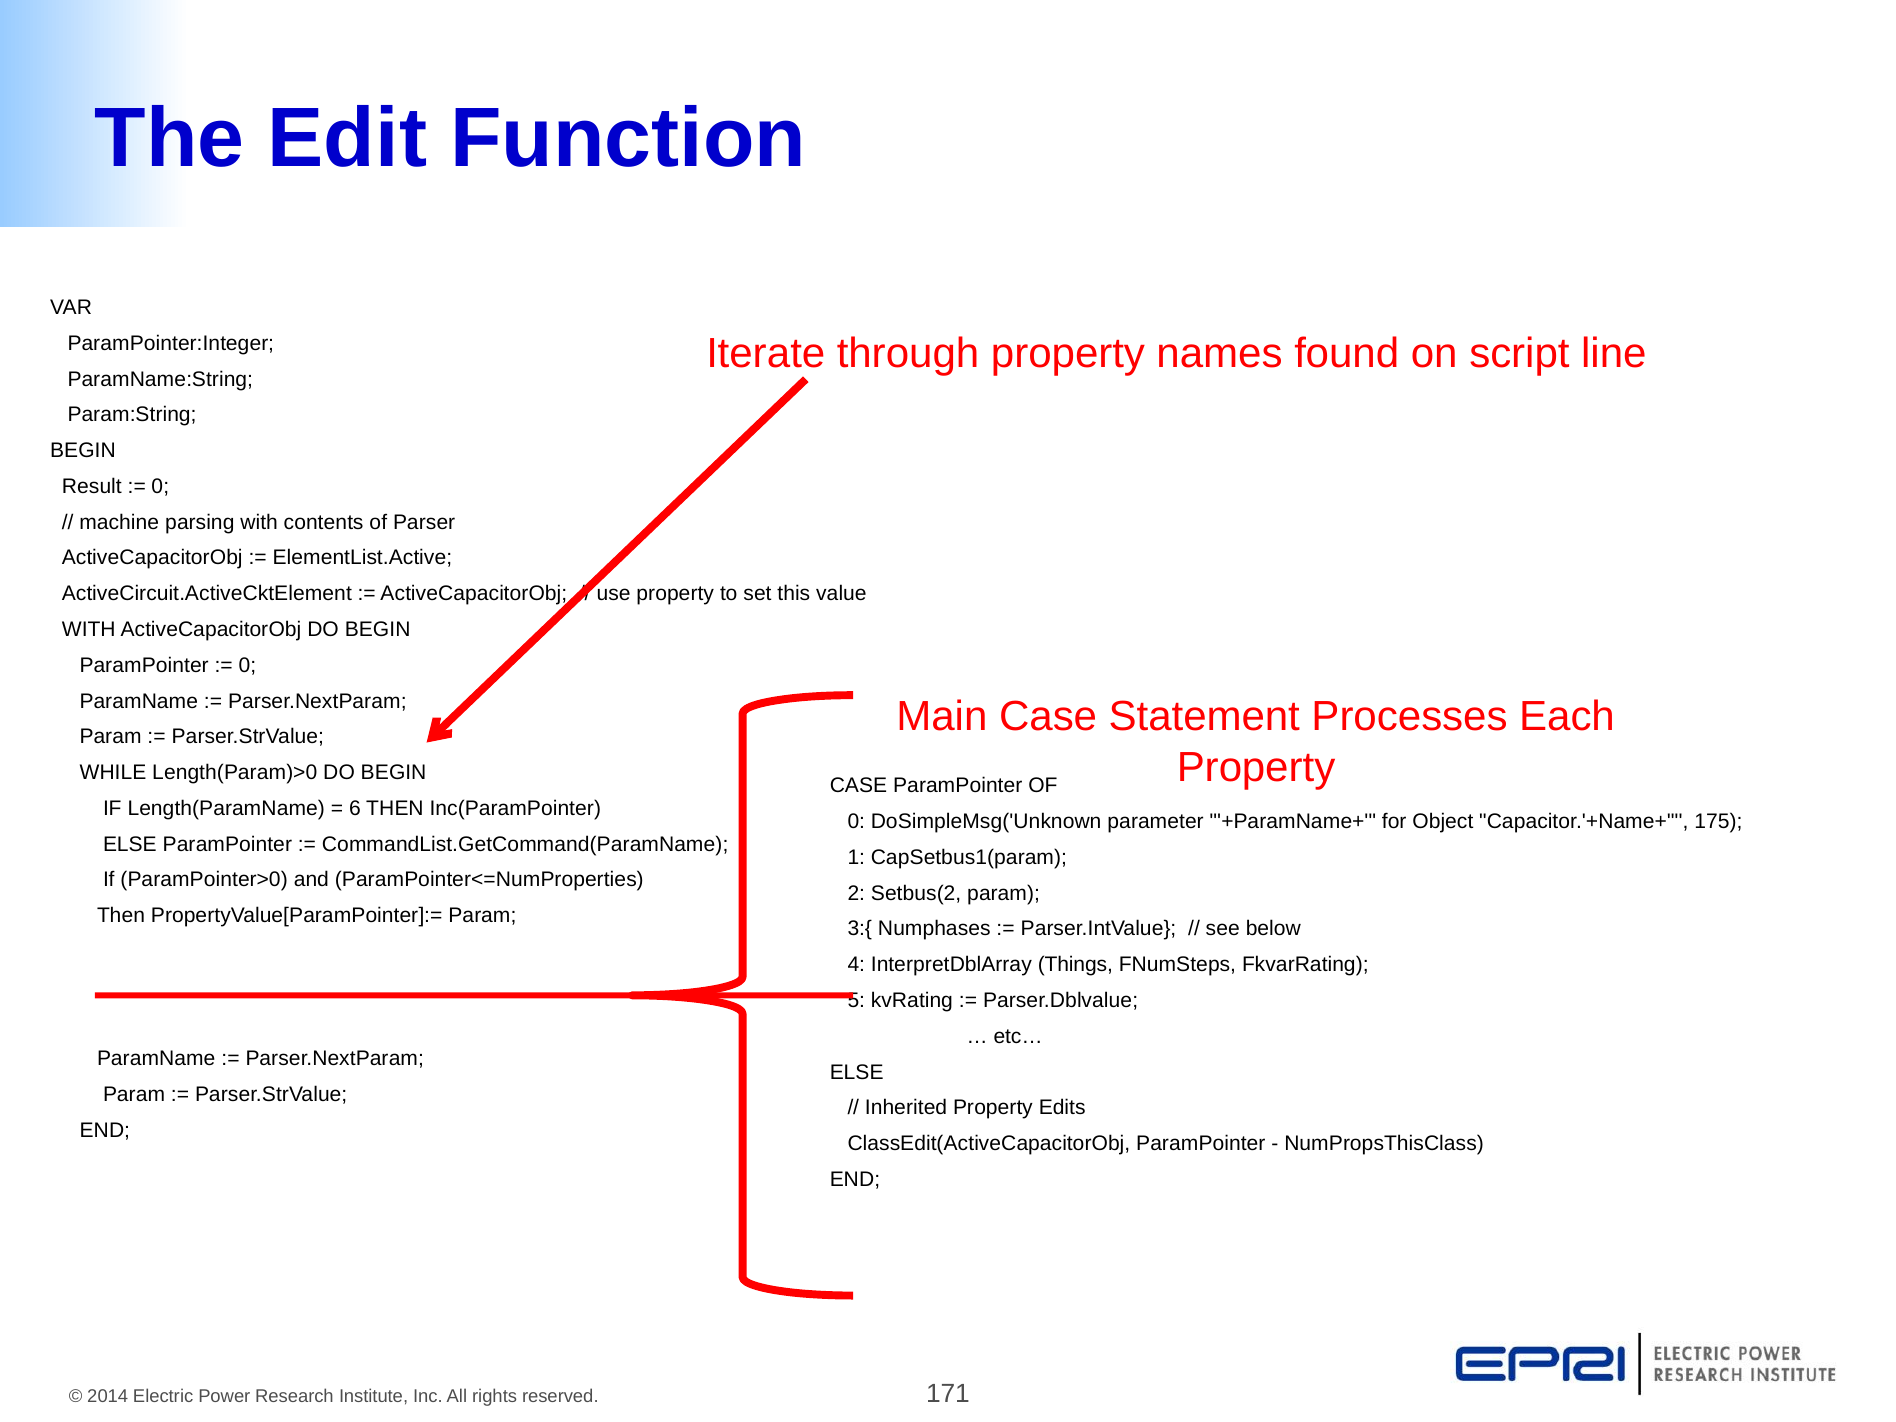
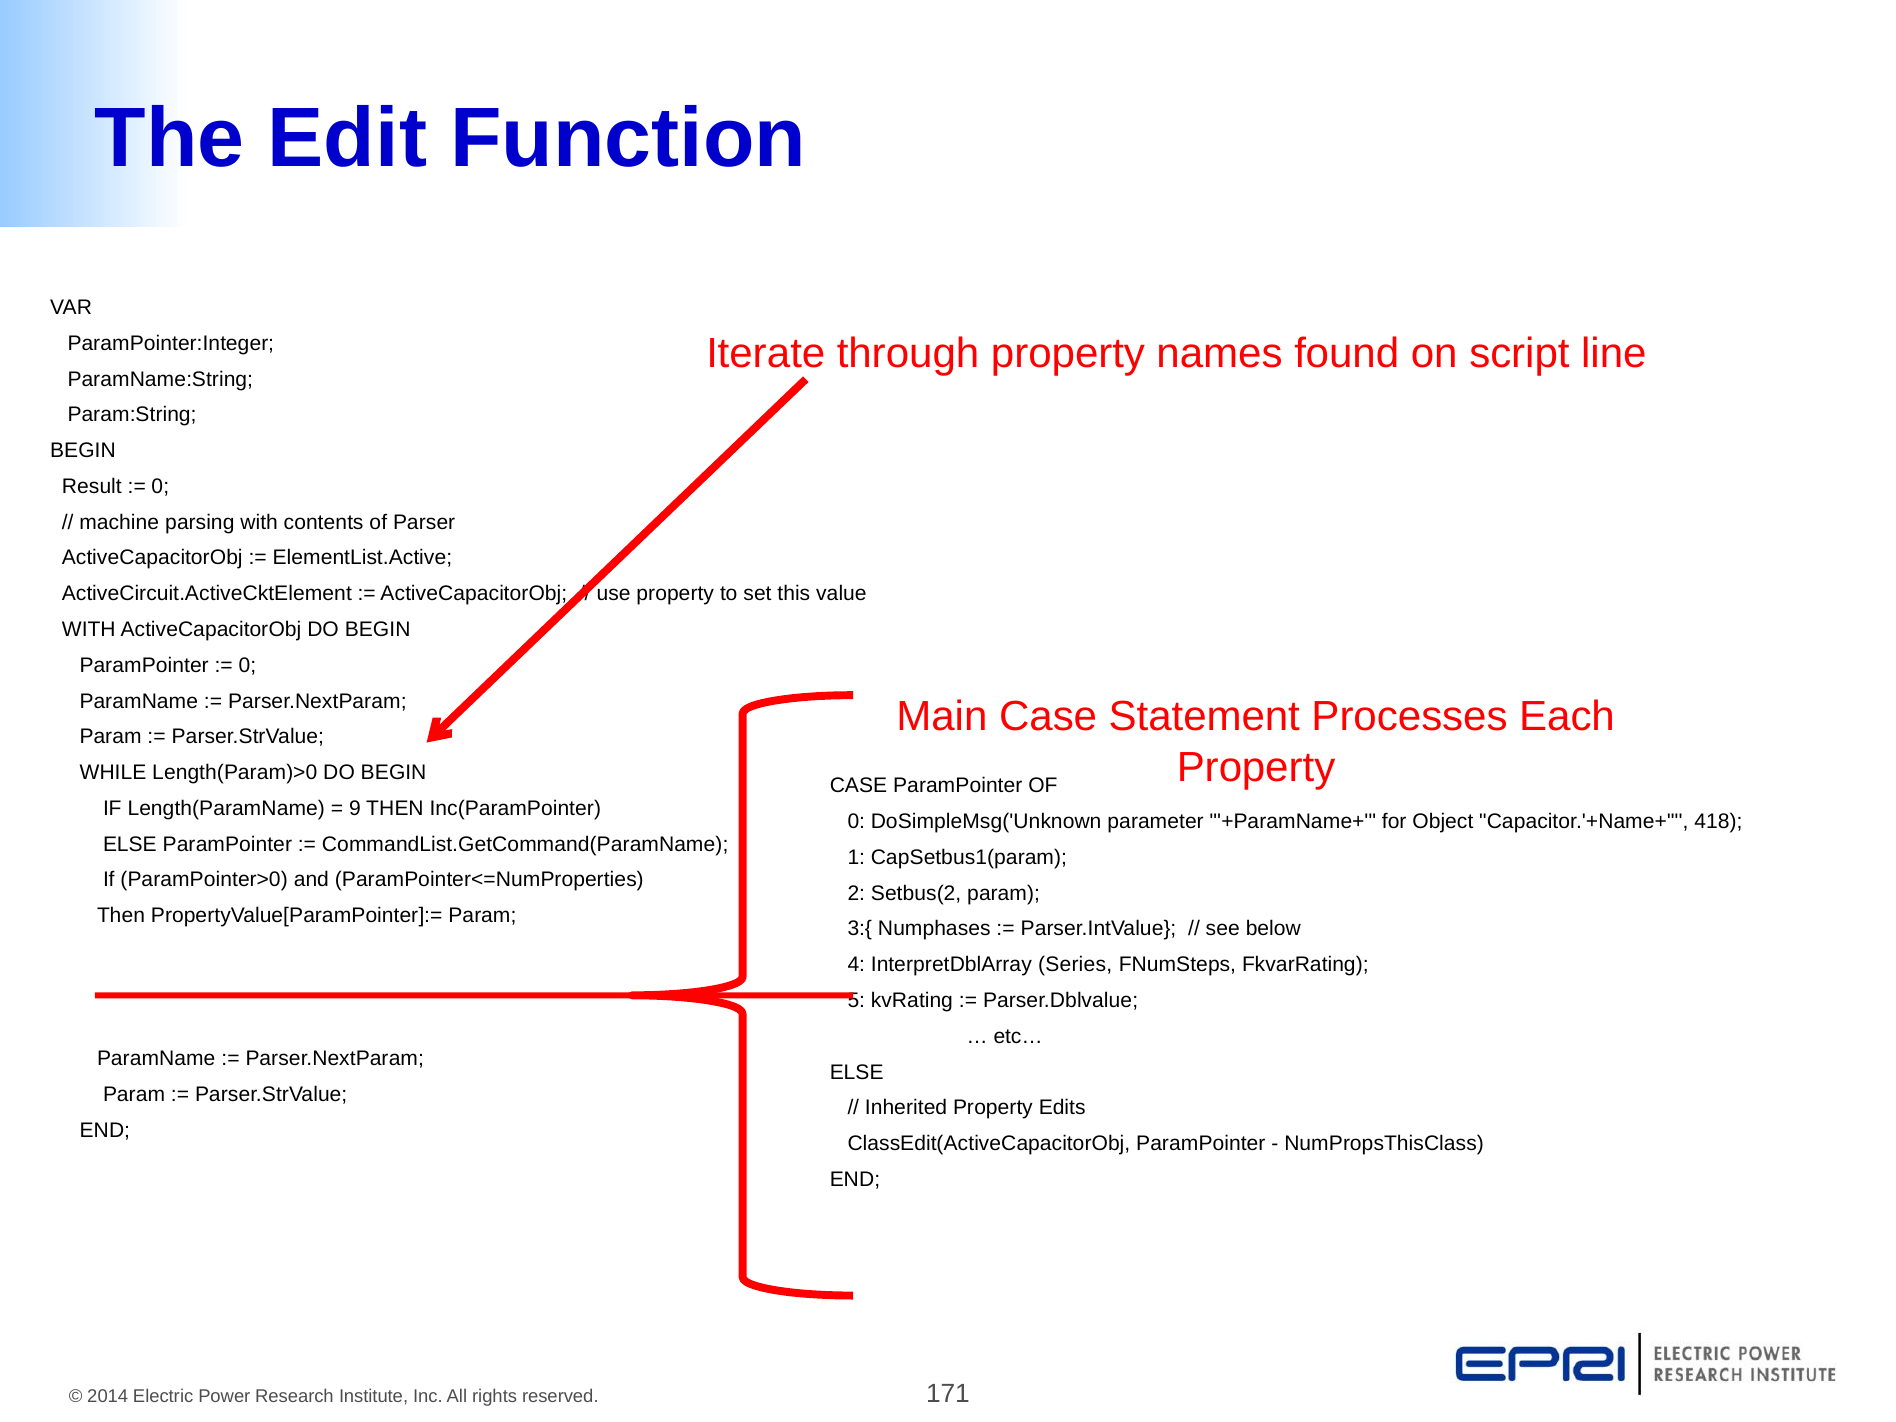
6: 6 -> 9 (355, 808)
175: 175 -> 418 (1718, 822)
Things: Things -> Series (1075, 965)
